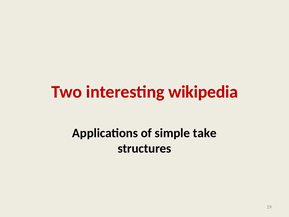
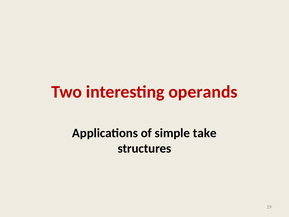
wikipedia: wikipedia -> operands (203, 92)
